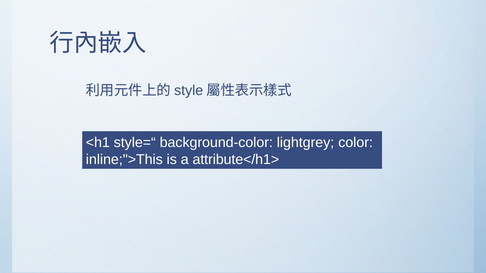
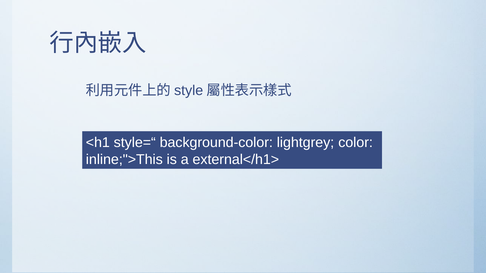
attribute</h1>: attribute</h1> -> external</h1> (236, 160)
